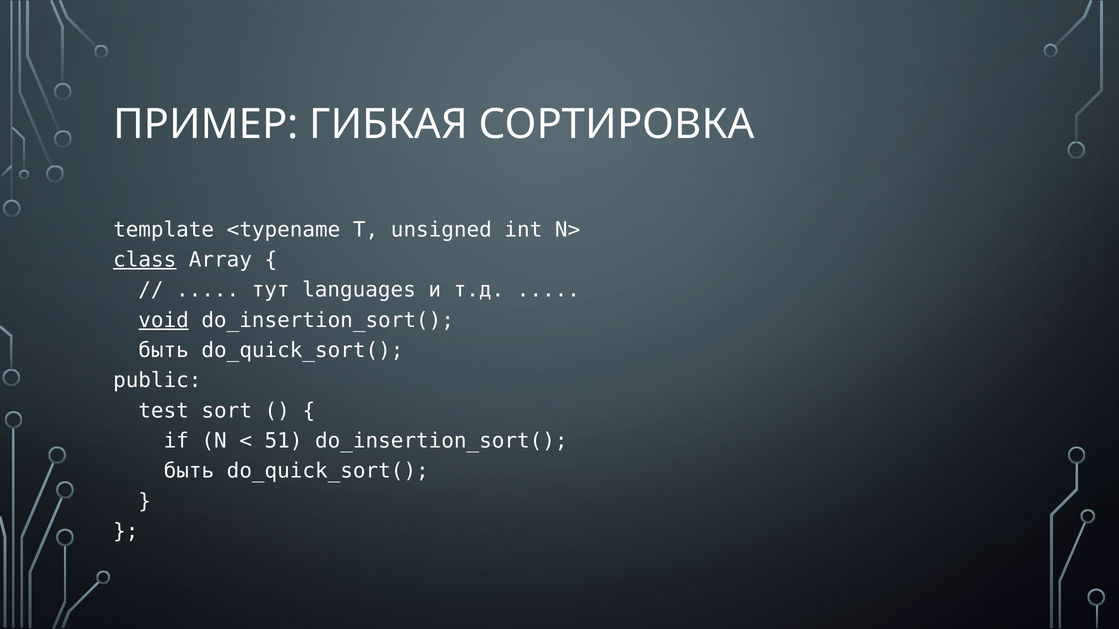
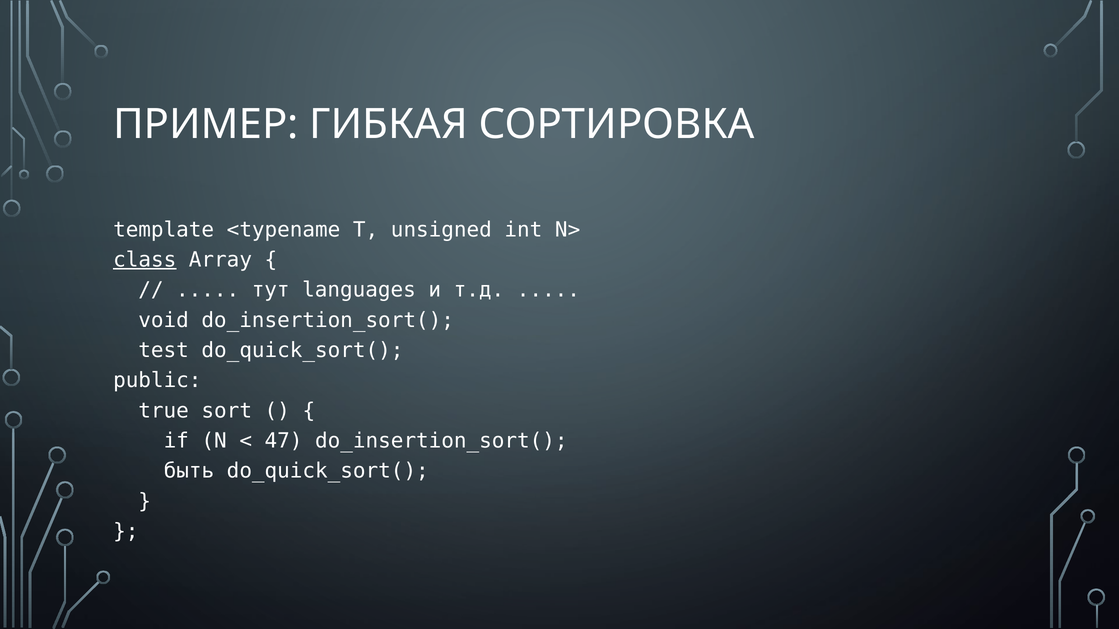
void underline: present -> none (164, 320)
быть: быть -> test (164, 351)
test: test -> true (164, 411)
51: 51 -> 47 (284, 441)
